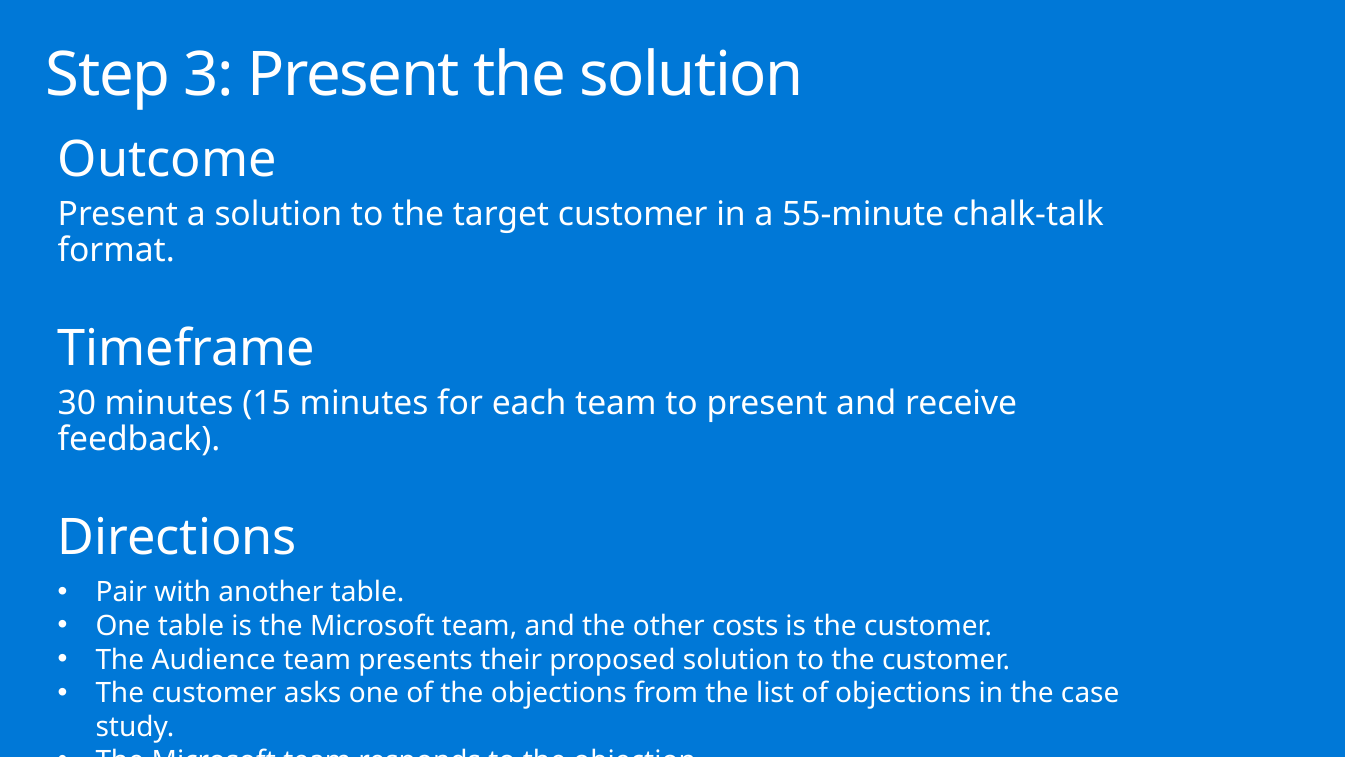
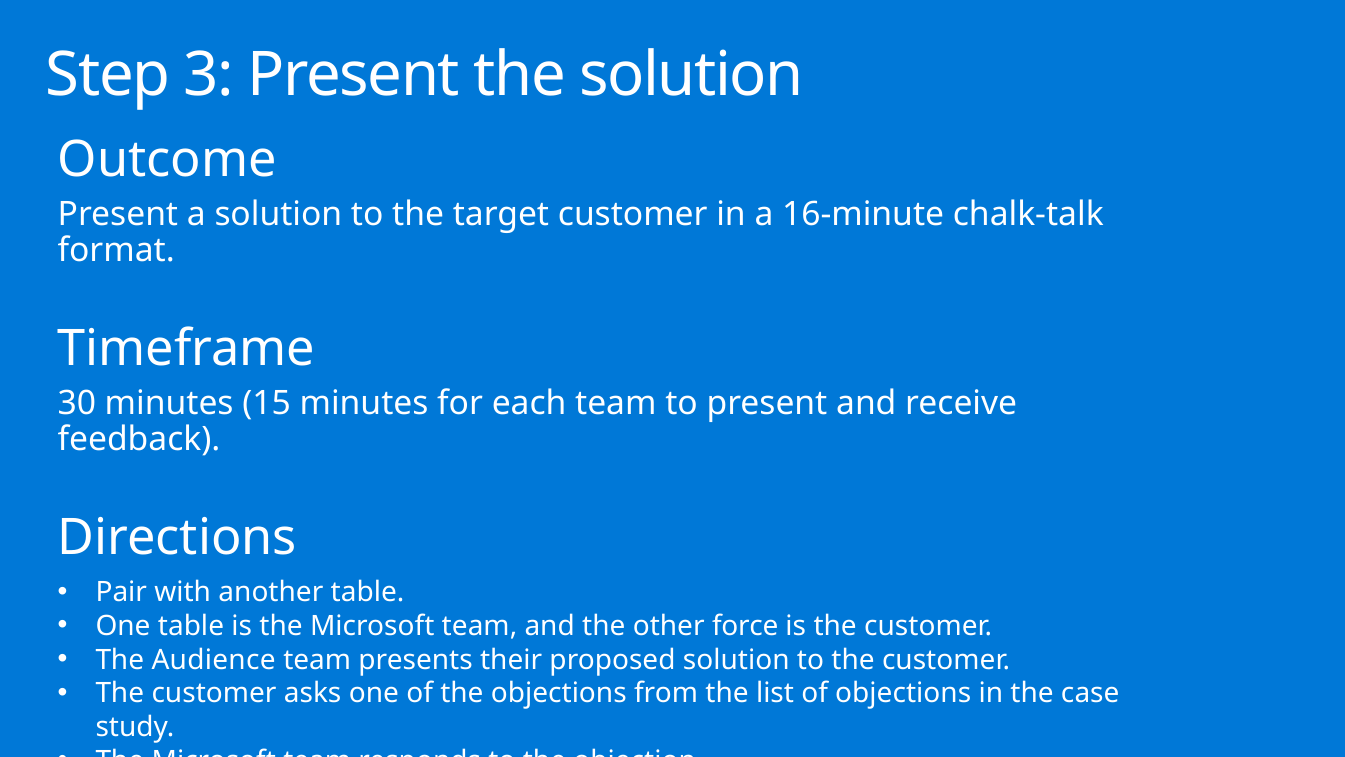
55-minute: 55-minute -> 16-minute (863, 214)
costs: costs -> force (745, 626)
